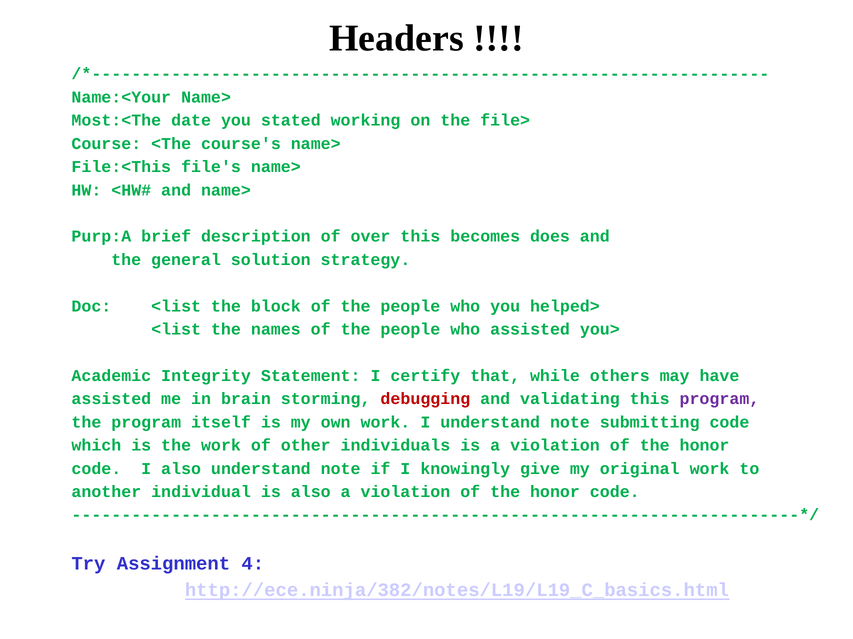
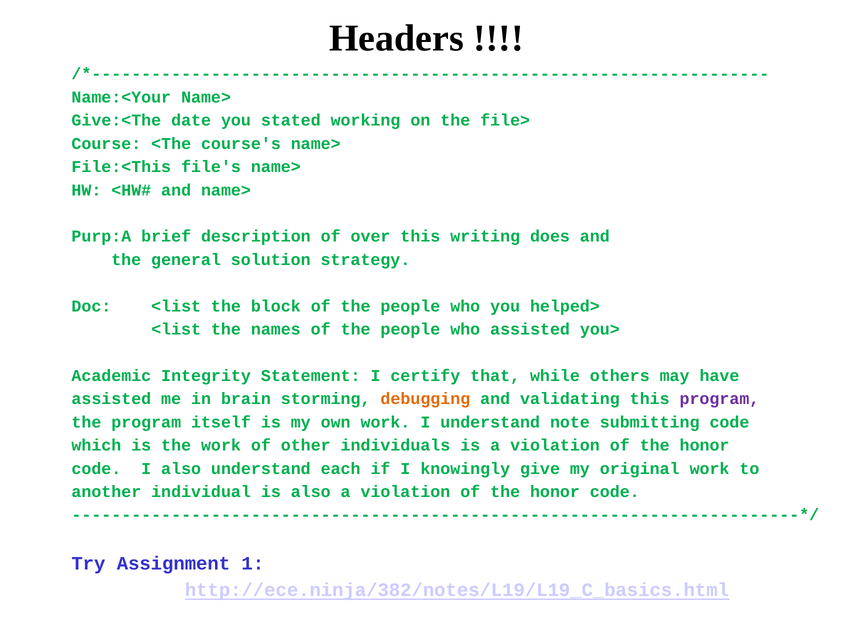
Most:<The: Most:<The -> Give:<The (116, 121)
becomes: becomes -> writing (485, 237)
debugging colour: red -> orange (425, 399)
also understand note: note -> each (341, 469)
4: 4 -> 1 (253, 564)
